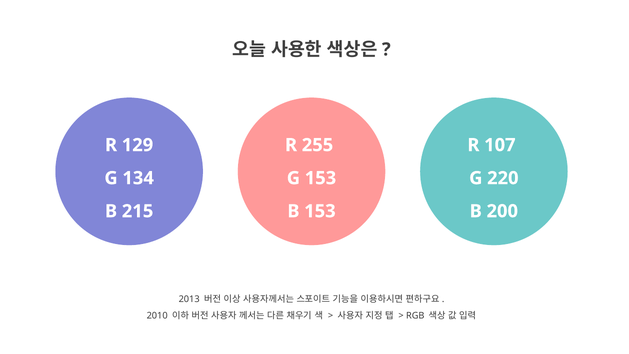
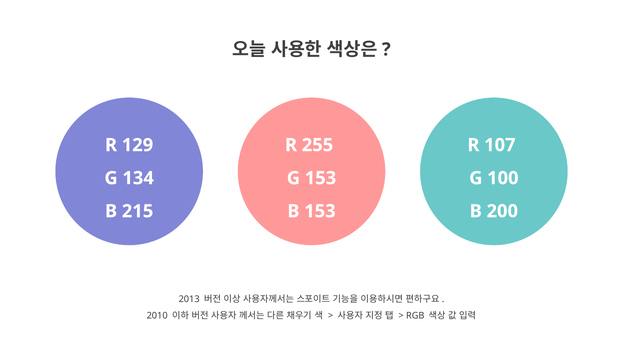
220: 220 -> 100 (503, 178)
